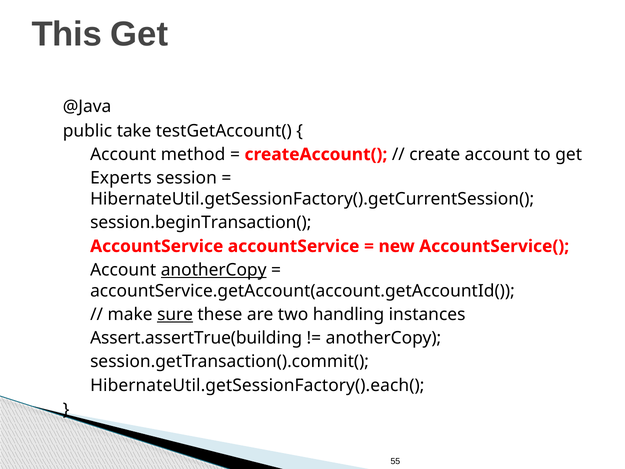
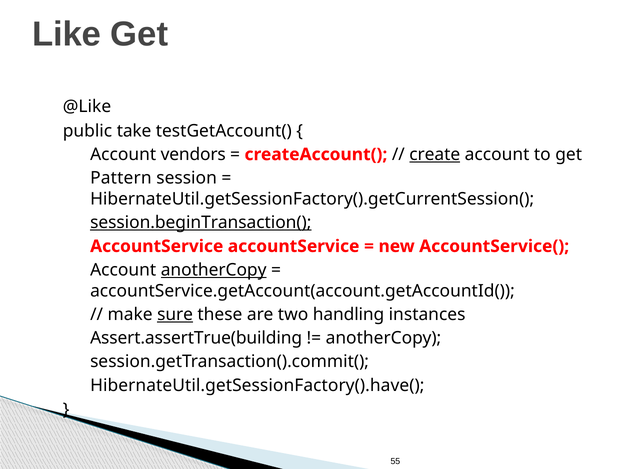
This: This -> Like (67, 34)
@Java: @Java -> @Like (87, 106)
method: method -> vendors (193, 154)
create underline: none -> present (435, 154)
Experts: Experts -> Pattern (121, 178)
session.beginTransaction( underline: none -> present (201, 222)
HibernateUtil.getSessionFactory().each(: HibernateUtil.getSessionFactory().each( -> HibernateUtil.getSessionFactory().have( (257, 385)
